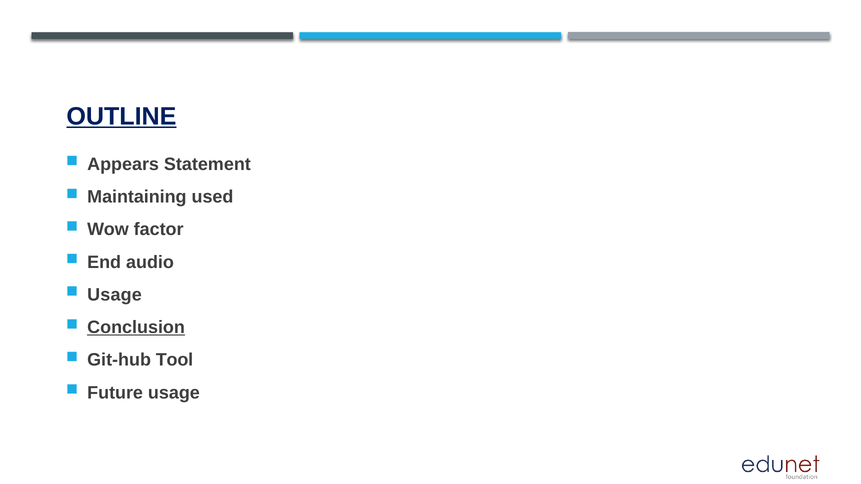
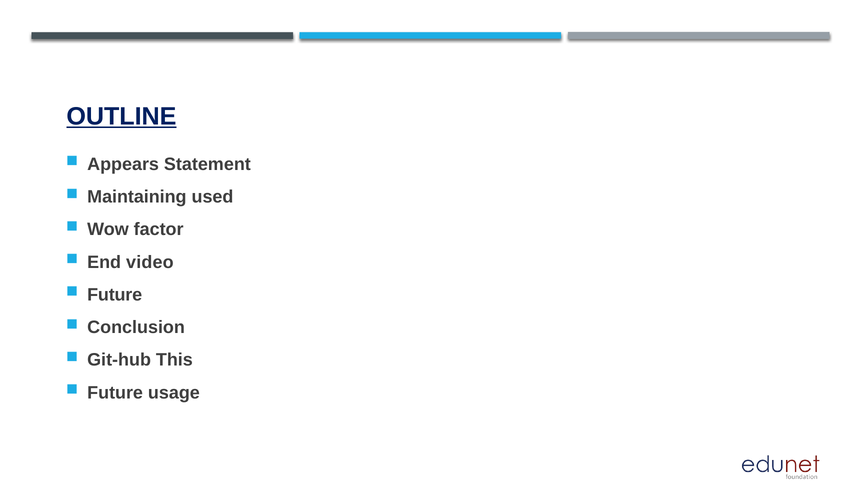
audio: audio -> video (150, 262)
Usage: Usage -> Future (115, 295)
Conclusion underline: present -> none (136, 328)
Tool: Tool -> This (174, 360)
